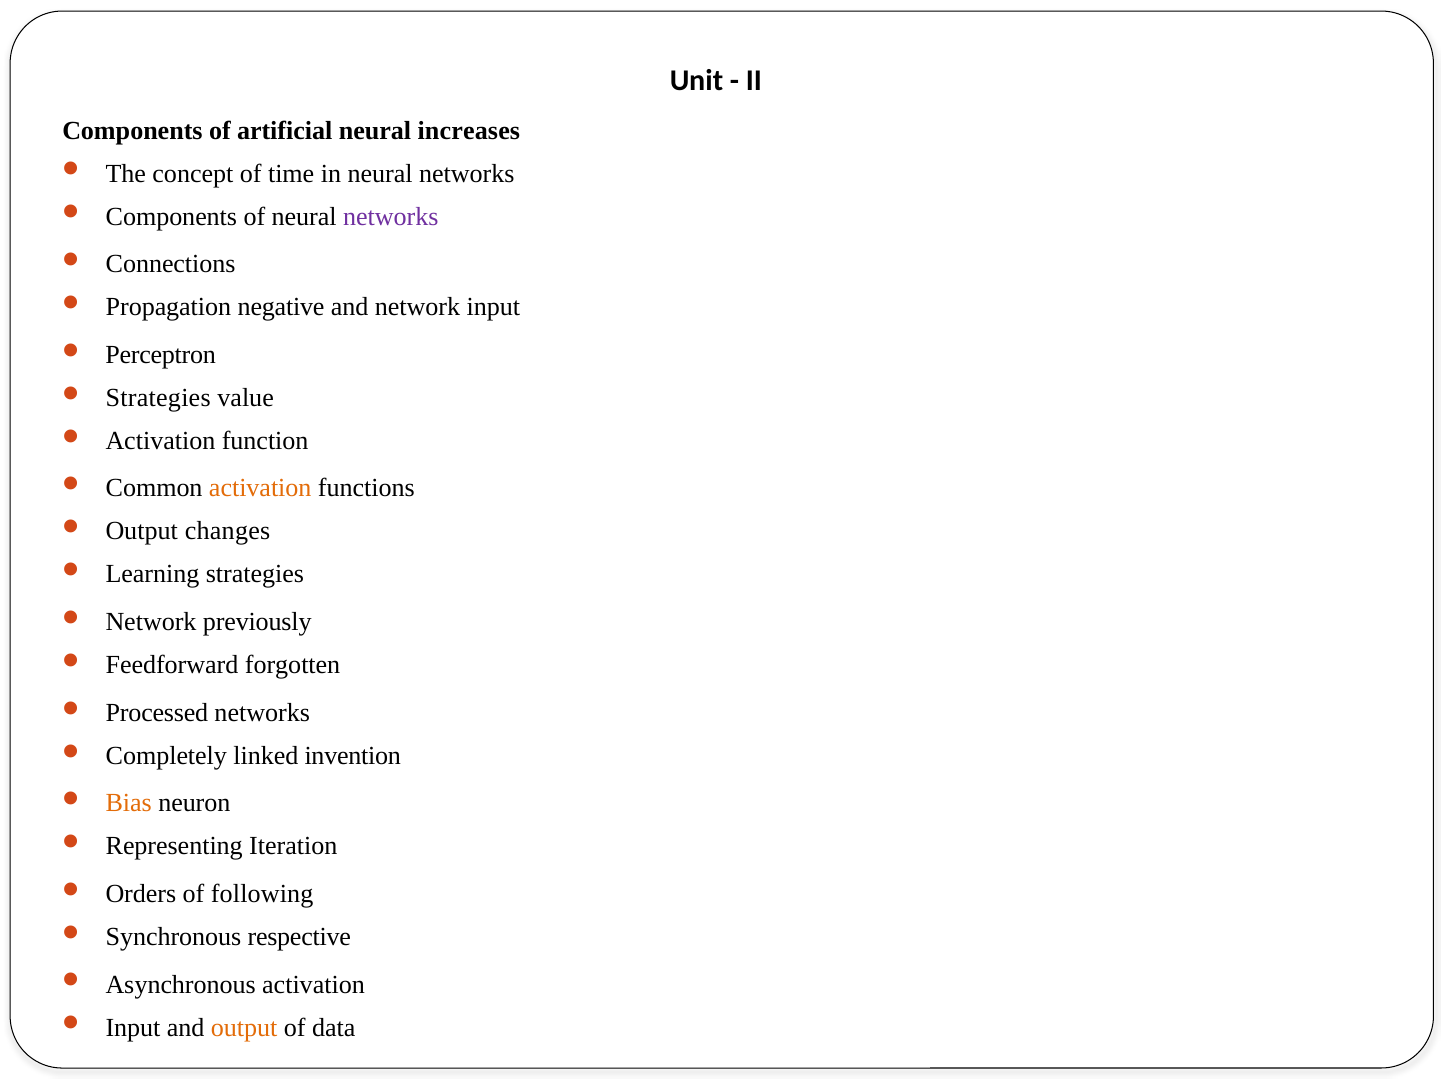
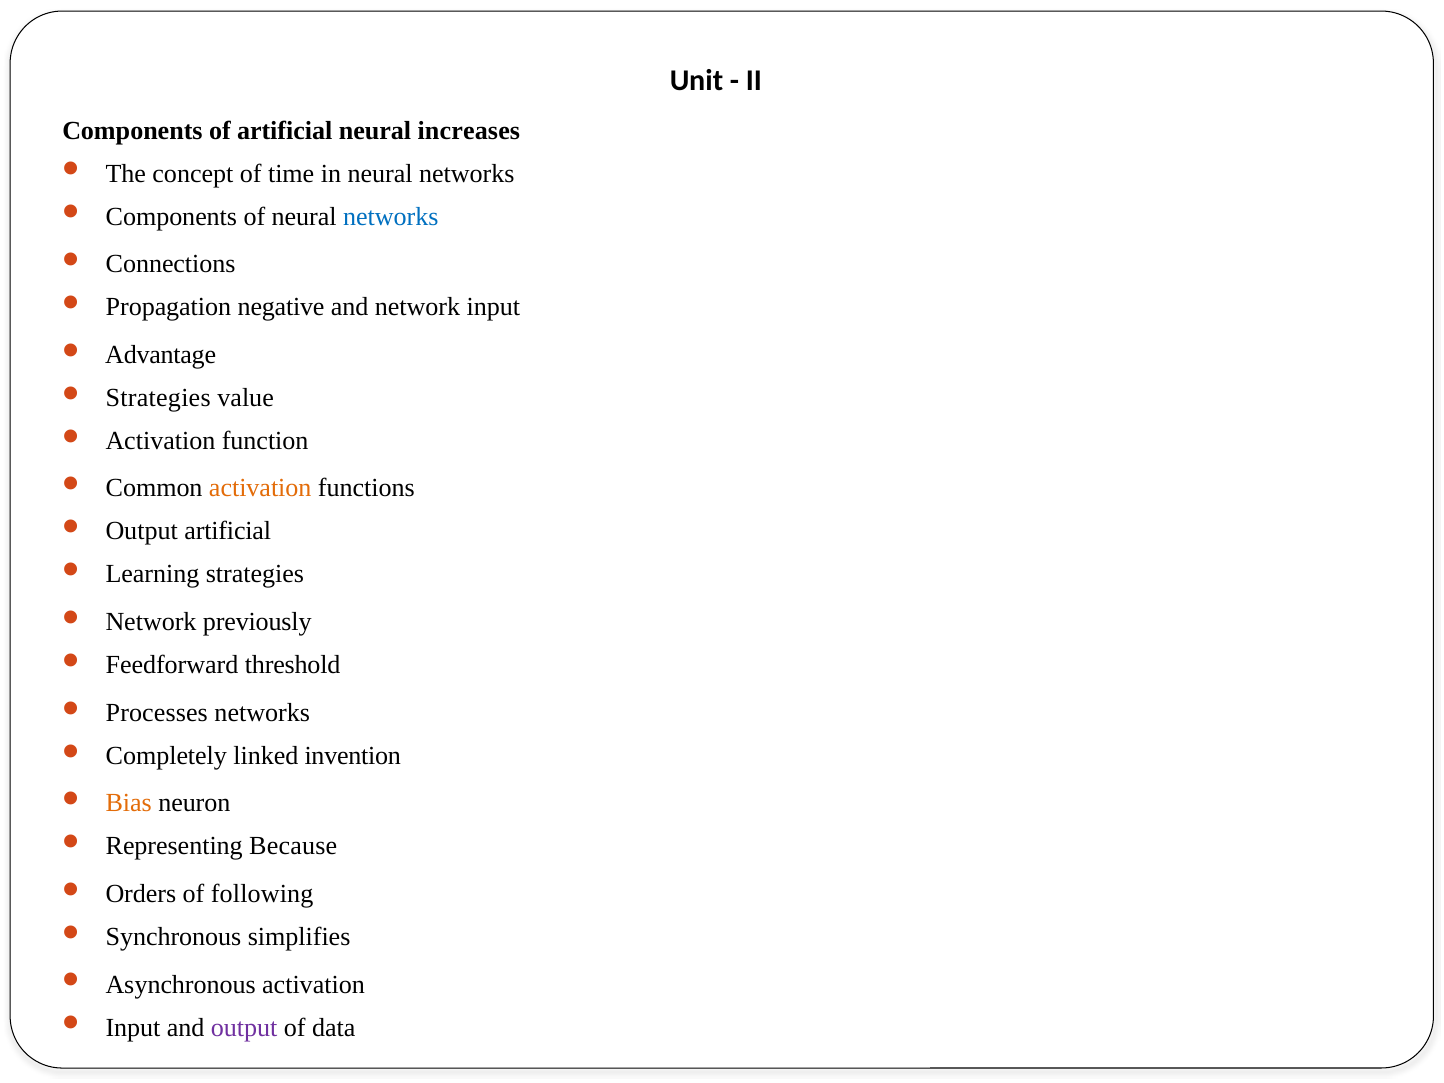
networks colour: purple -> blue (391, 217)
Perceptron: Perceptron -> Advantage (161, 355)
Output changes: changes -> artificial (228, 531)
forgotten: forgotten -> threshold (293, 665)
Processed: Processed -> Processes (157, 713)
Iteration: Iteration -> Because (293, 846)
respective: respective -> simplifies (299, 937)
output colour: orange -> purple (244, 1027)
